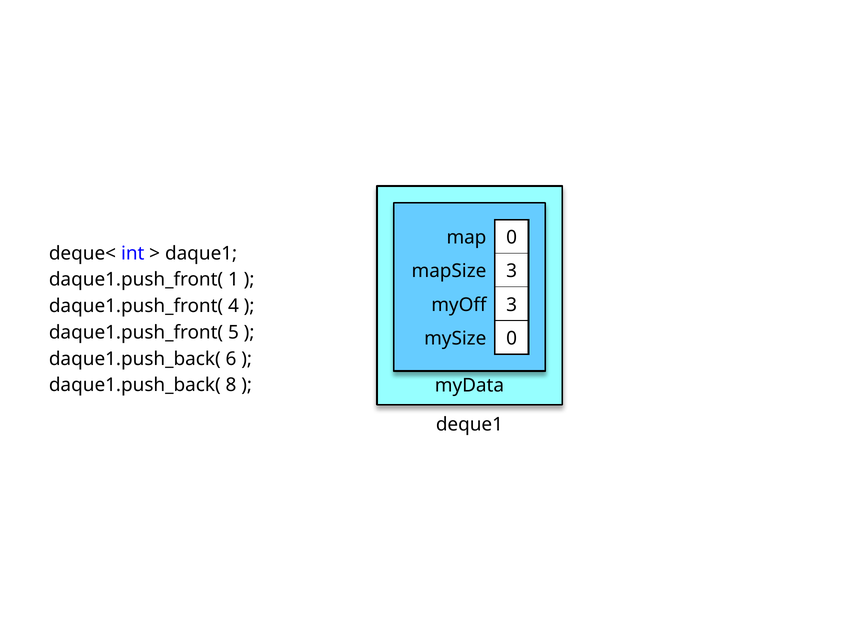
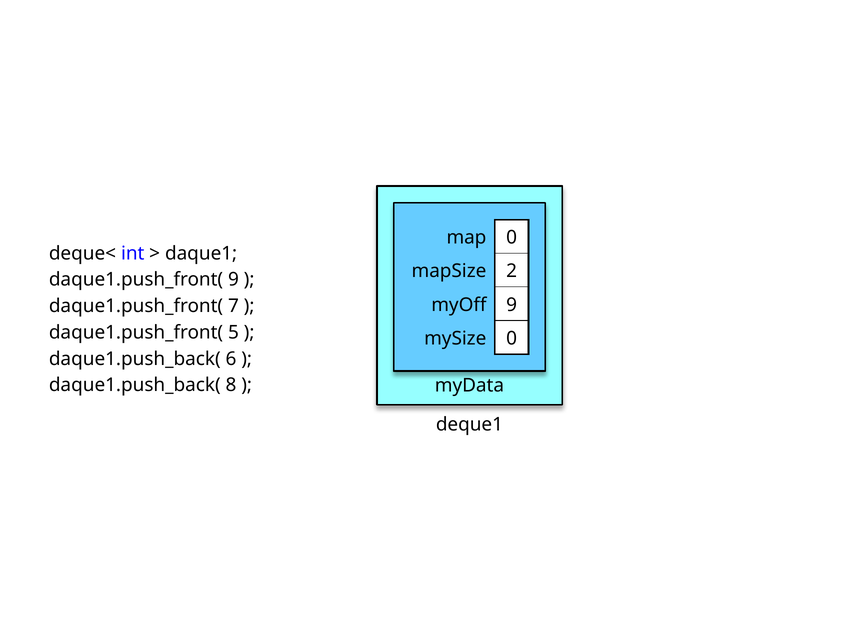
mapSize 3: 3 -> 2 (512, 271)
daque1.push_front( 1: 1 -> 9 (234, 280)
myOff 3: 3 -> 9 (512, 305)
4: 4 -> 7 (234, 306)
